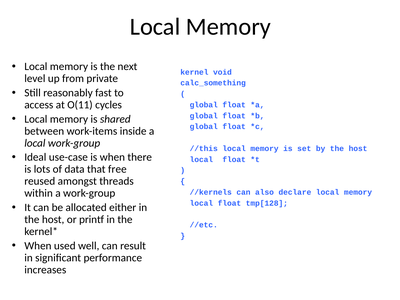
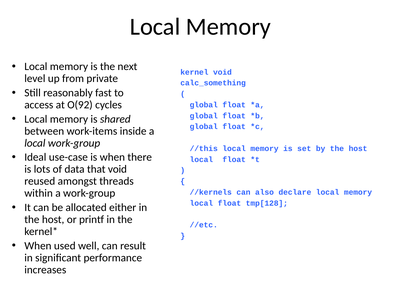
O(11: O(11 -> O(92 (80, 105)
that free: free -> void (117, 169)
